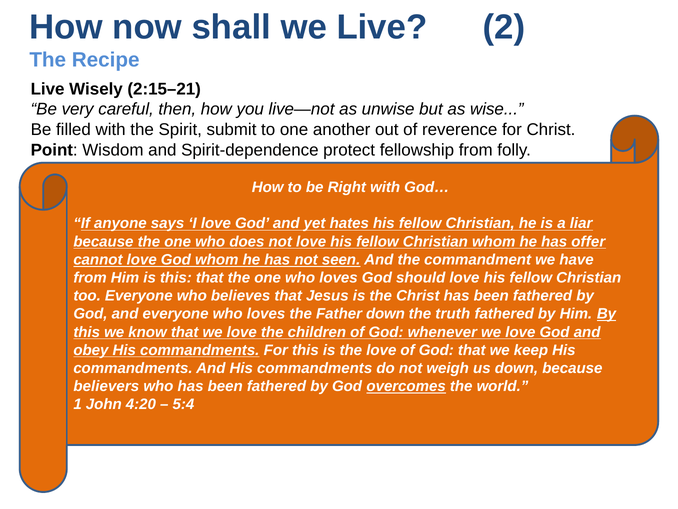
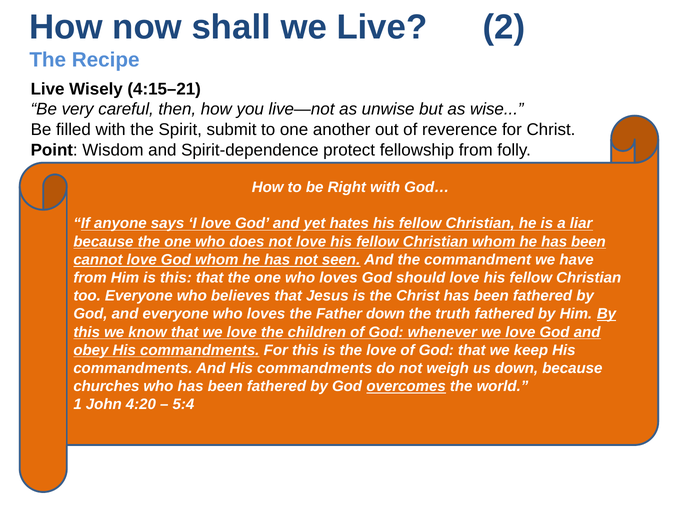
2:15–21: 2:15–21 -> 4:15–21 (164, 89)
he has offer: offer -> been (588, 241)
believers: believers -> churches (106, 386)
